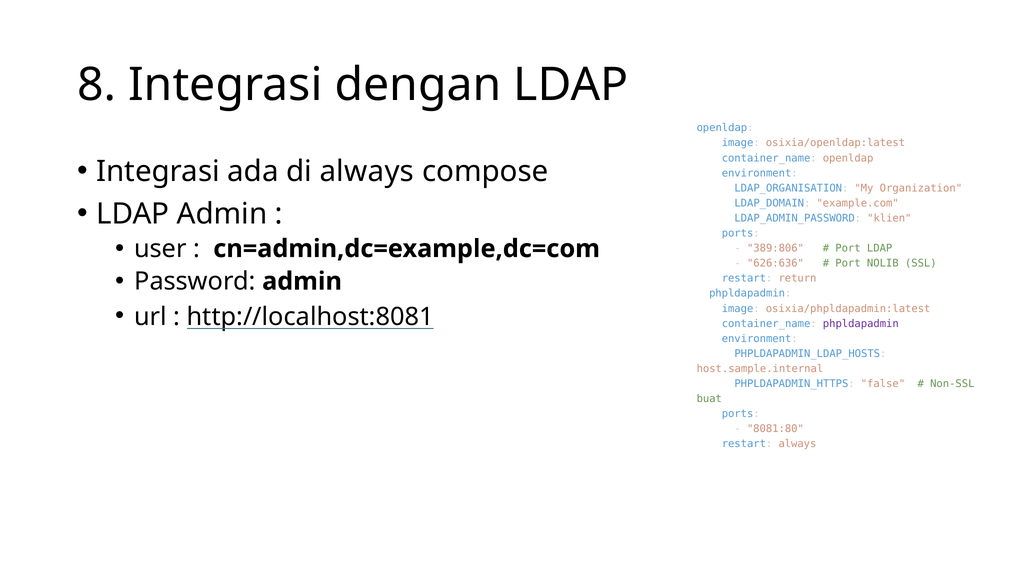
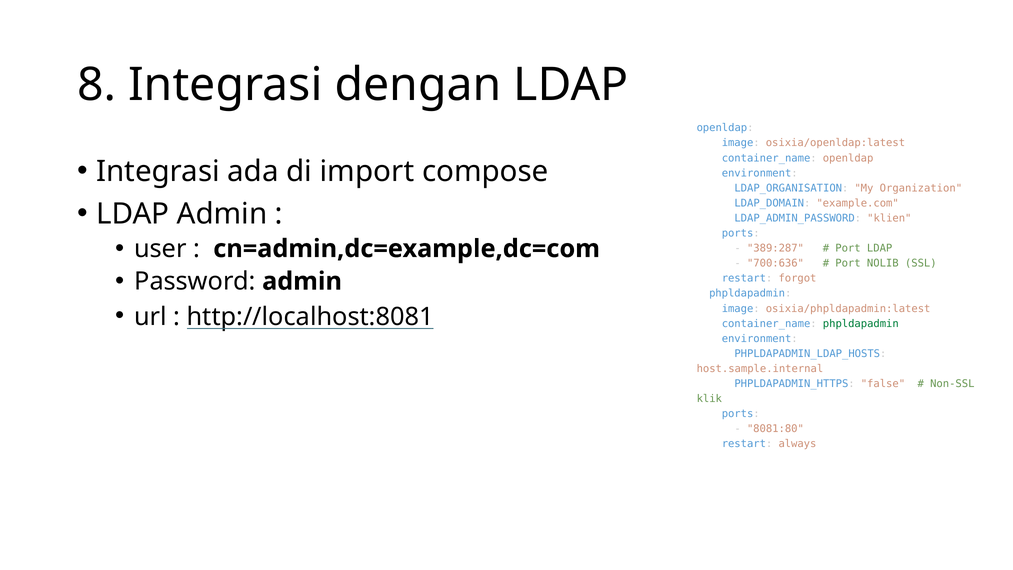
di always: always -> import (367, 171)
389:806: 389:806 -> 389:287 (776, 248)
626:636: 626:636 -> 700:636 (776, 263)
return: return -> forgot (797, 278)
phpldapadmin colour: purple -> green (861, 323)
buat: buat -> klik (709, 399)
